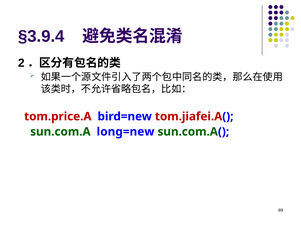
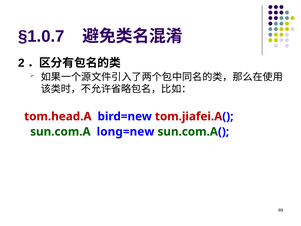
§3.9.4: §3.9.4 -> §1.0.7 (41, 36)
tom.price.A: tom.price.A -> tom.head.A (58, 116)
